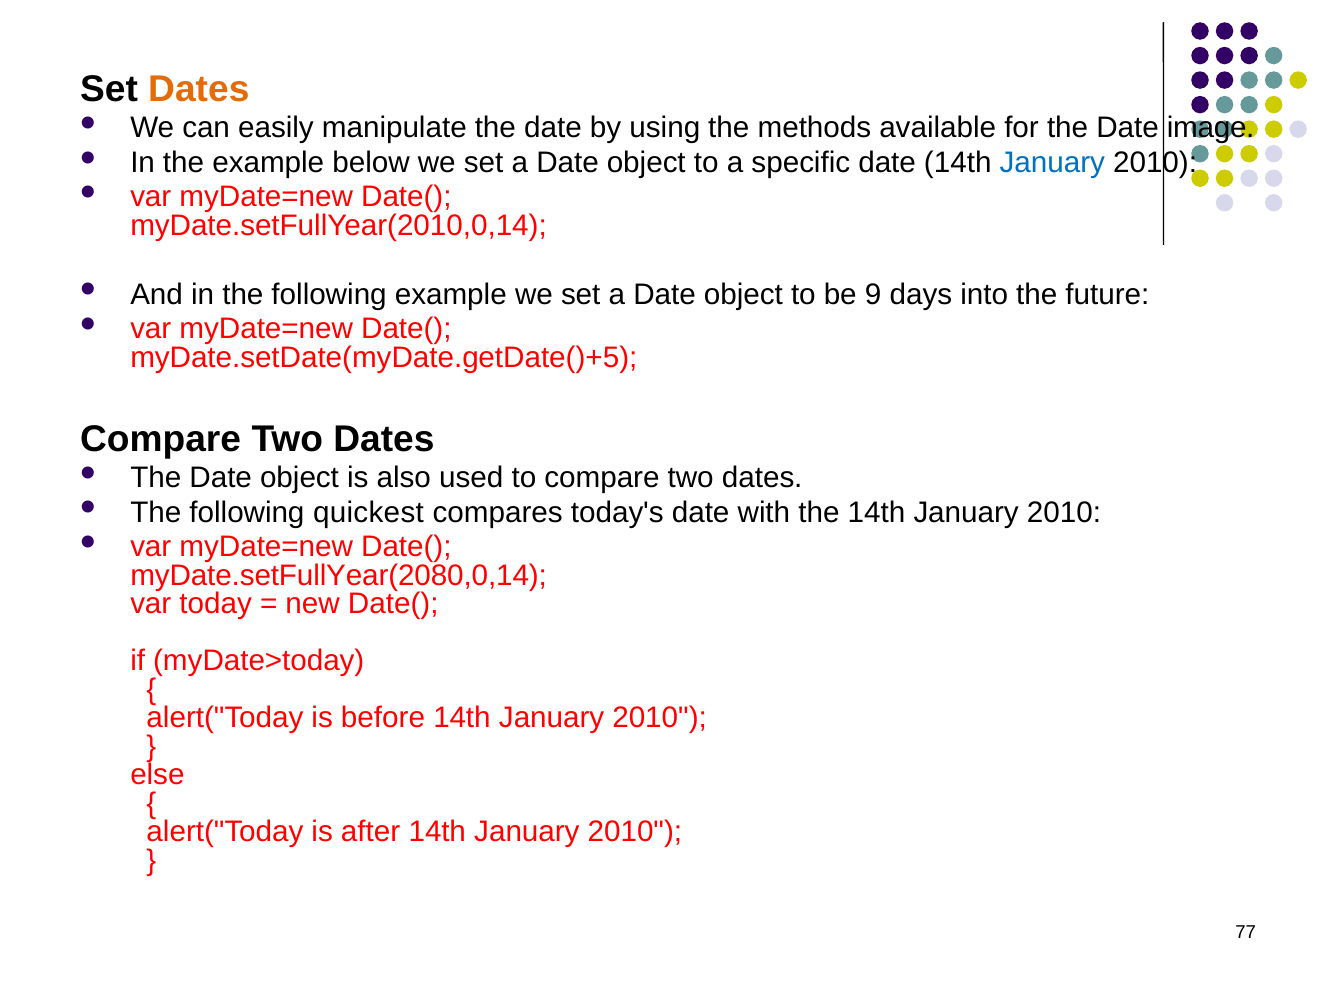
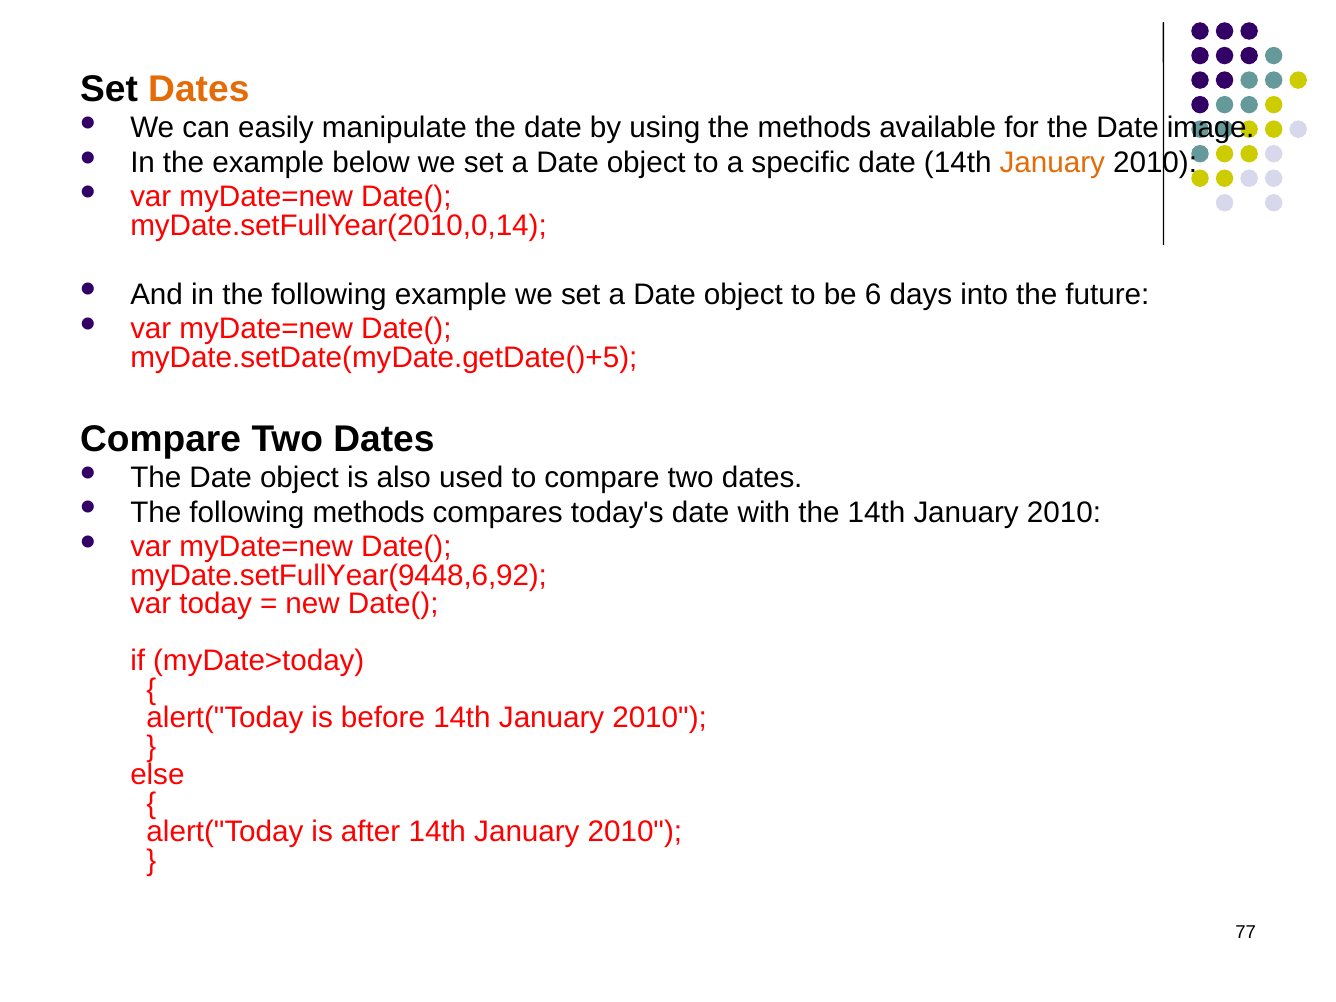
January colour: blue -> orange (1052, 163)
9: 9 -> 6 (873, 294)
following quickest: quickest -> methods (369, 512)
myDate.setFullYear(2080,0,14: myDate.setFullYear(2080,0,14 -> myDate.setFullYear(9448,6,92 (339, 575)
